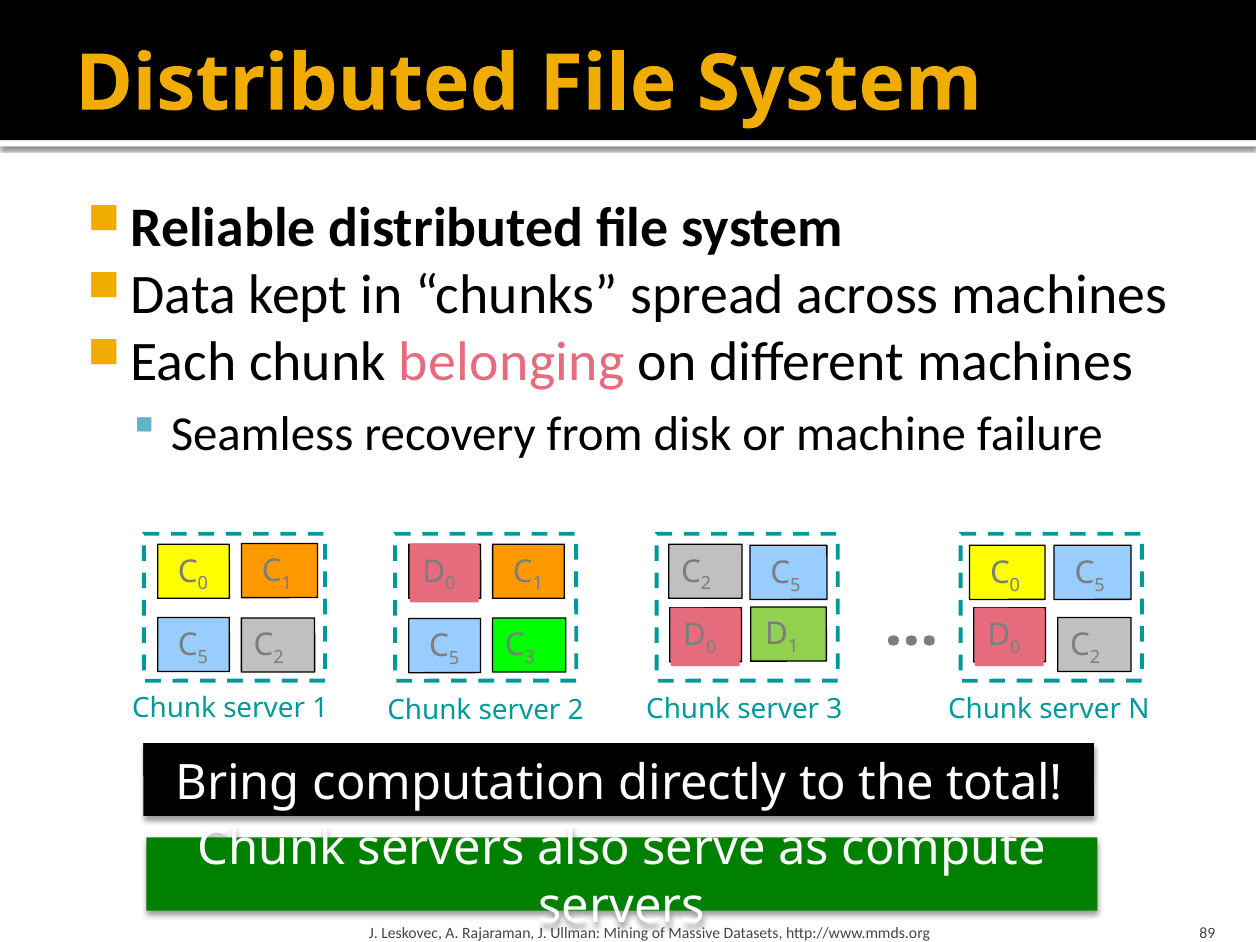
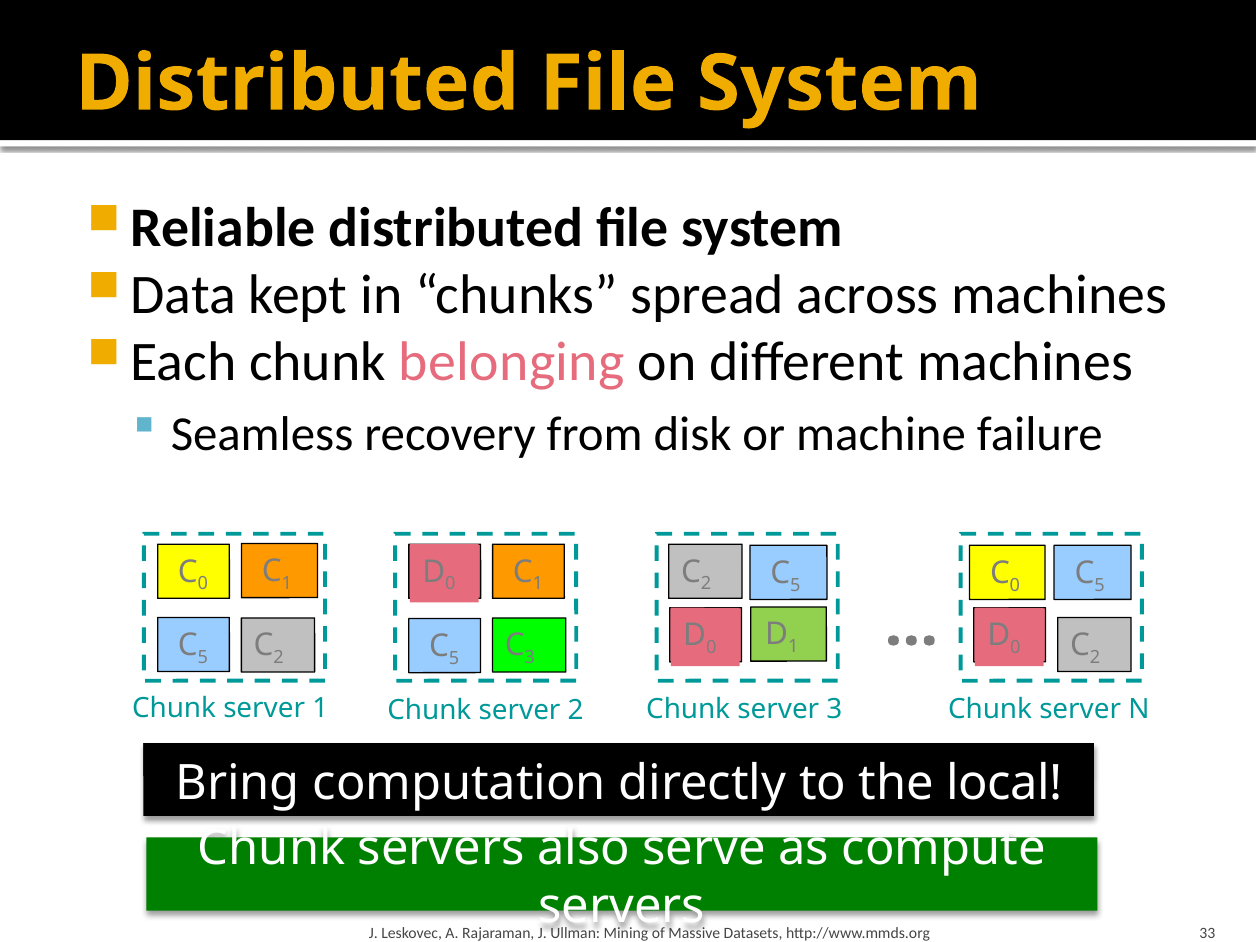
total: total -> local (1005, 783)
89: 89 -> 33 (1207, 933)
